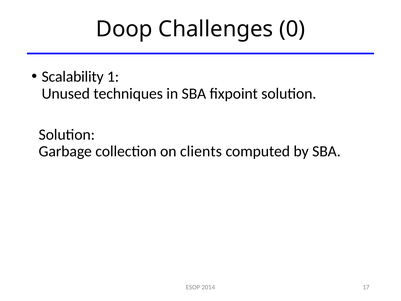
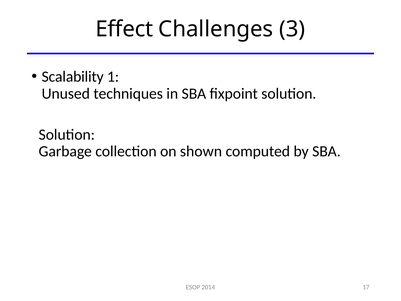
Doop: Doop -> Effect (124, 29)
0: 0 -> 3 (292, 29)
clients: clients -> shown (201, 151)
